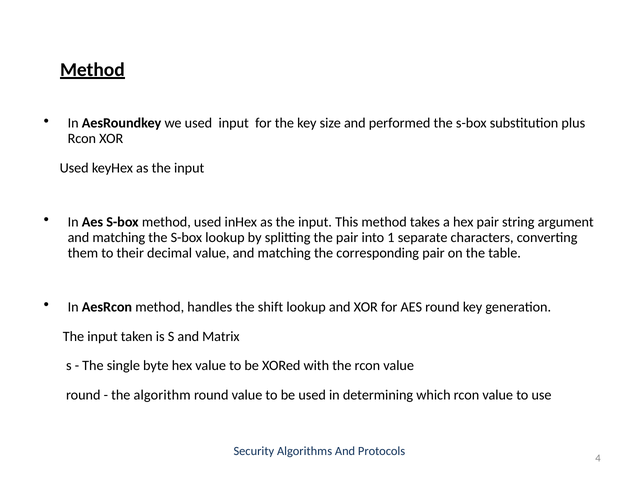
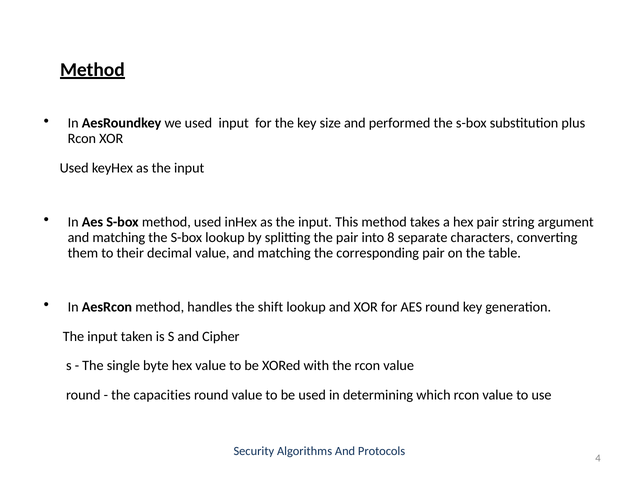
1: 1 -> 8 (391, 237)
Matrix: Matrix -> Cipher (221, 336)
algorithm: algorithm -> capacities (162, 395)
